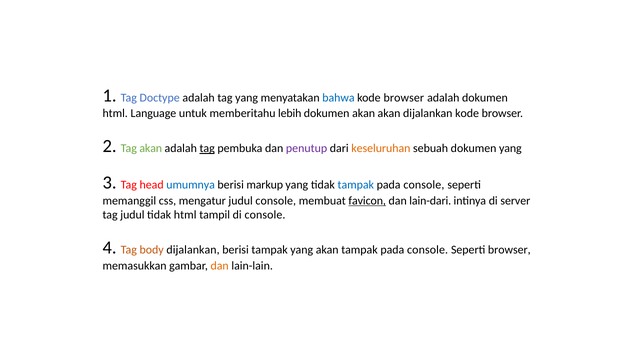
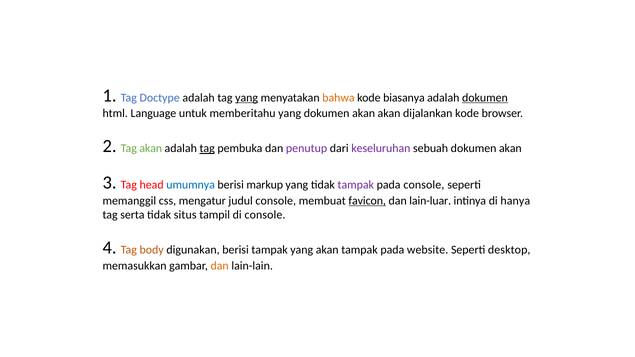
yang underline: none -> present (247, 98)
bahwa colour: blue -> orange (338, 98)
browser: browser -> biasanya (404, 98)
dokumen underline: none -> present (485, 98)
memberitahu lebih: lebih -> yang (290, 113)
keseluruhan colour: orange -> purple (381, 149)
sebuah dokumen yang: yang -> akan (510, 149)
tampak colour: blue -> purple (356, 185)
lain-dari: lain-dari -> lain-luar (430, 201)
server: server -> hanya (515, 201)
tag judul: judul -> serta (132, 215)
tidak html: html -> situs (185, 215)
body dijalankan: dijalankan -> digunakan (193, 250)
akan tampak pada console: console -> website (428, 250)
Seperti browser: browser -> desktop (509, 250)
